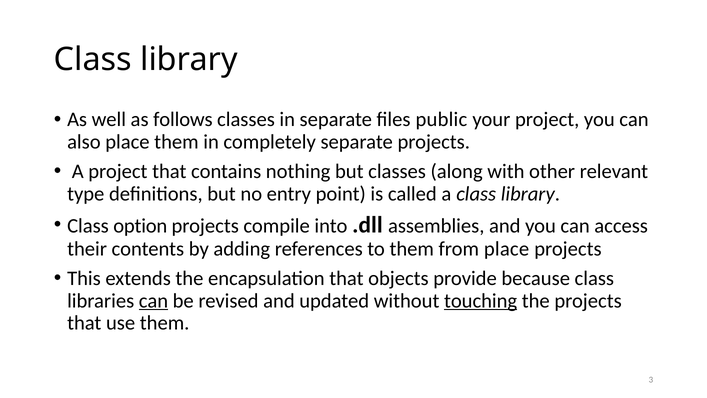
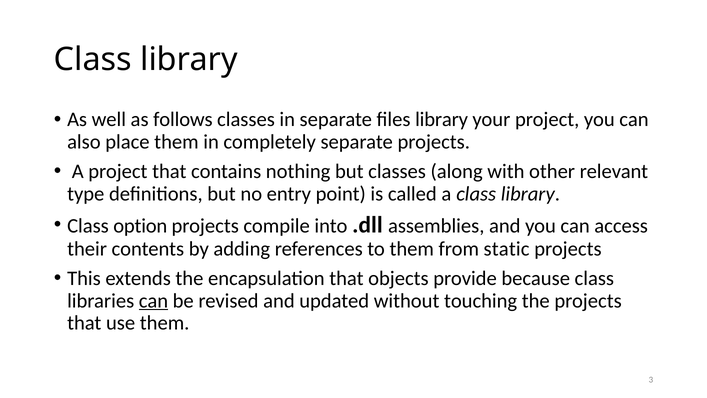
files public: public -> library (442, 119)
from place: place -> static (507, 249)
touching underline: present -> none (481, 300)
